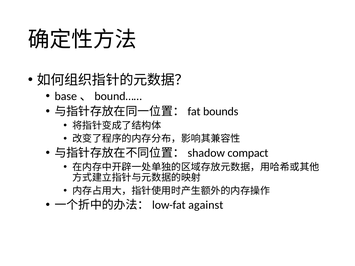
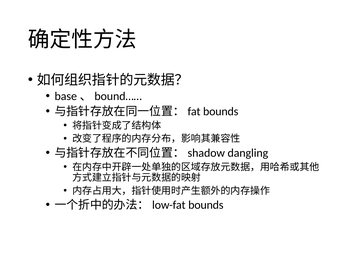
compact: compact -> dangling (248, 153)
against: against -> bounds (206, 205)
